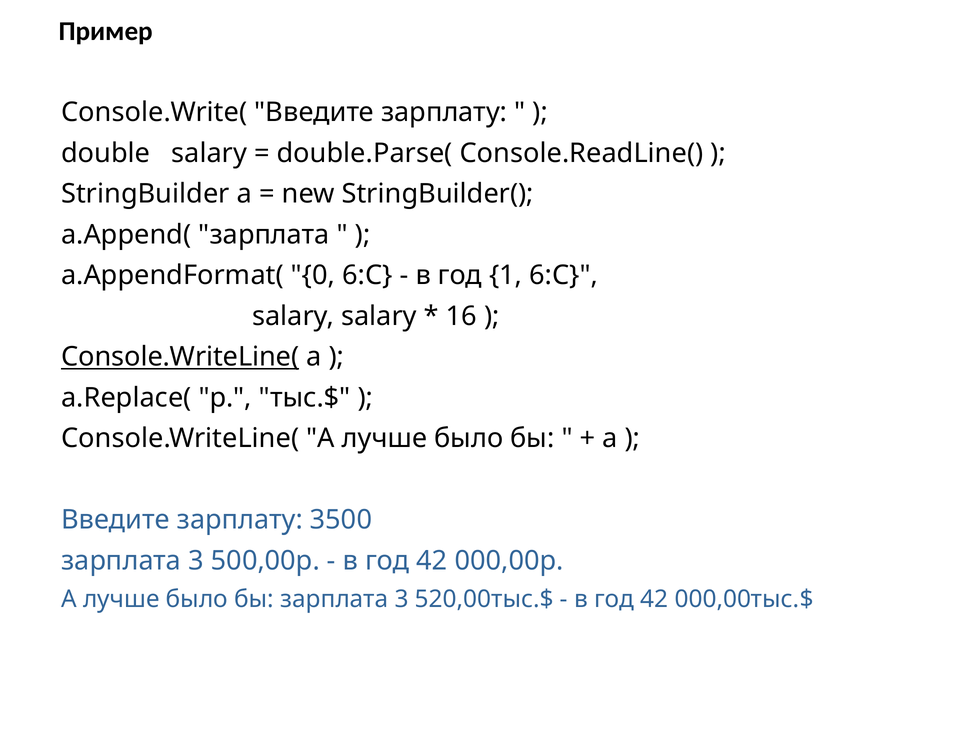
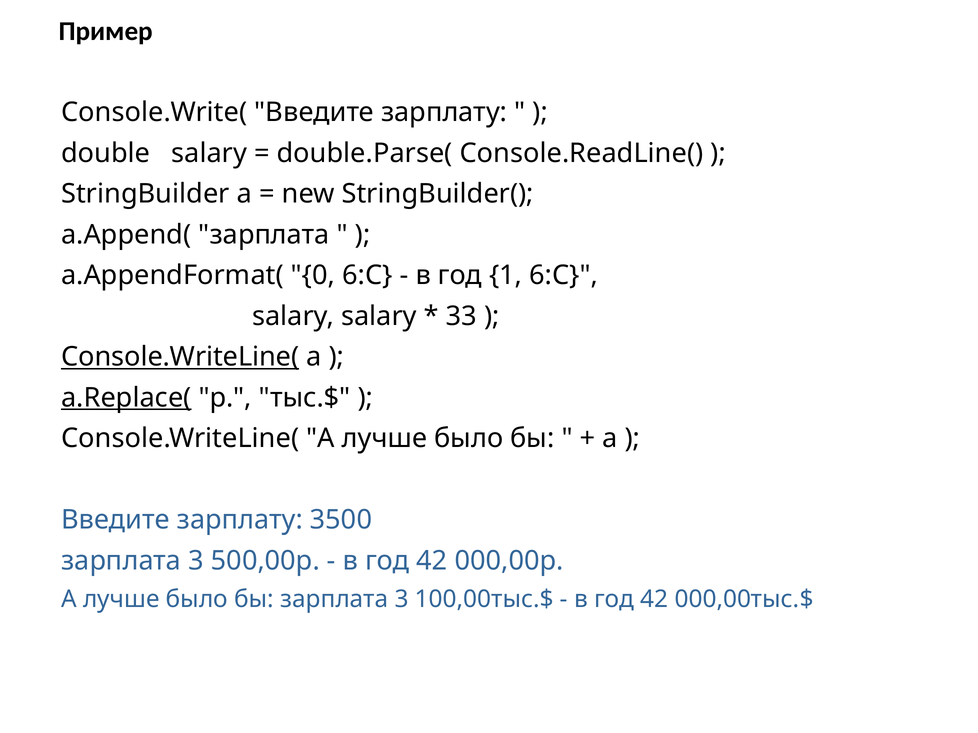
16: 16 -> 33 (461, 316)
a.Replace( underline: none -> present (126, 398)
520,00тыс.$: 520,00тыс.$ -> 100,00тыс.$ (484, 599)
